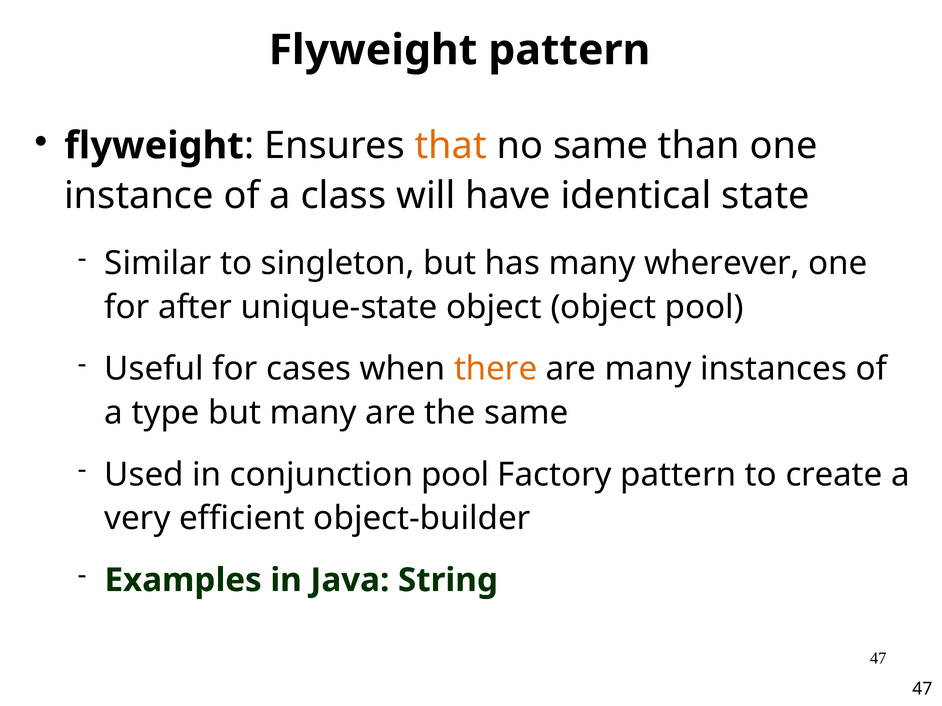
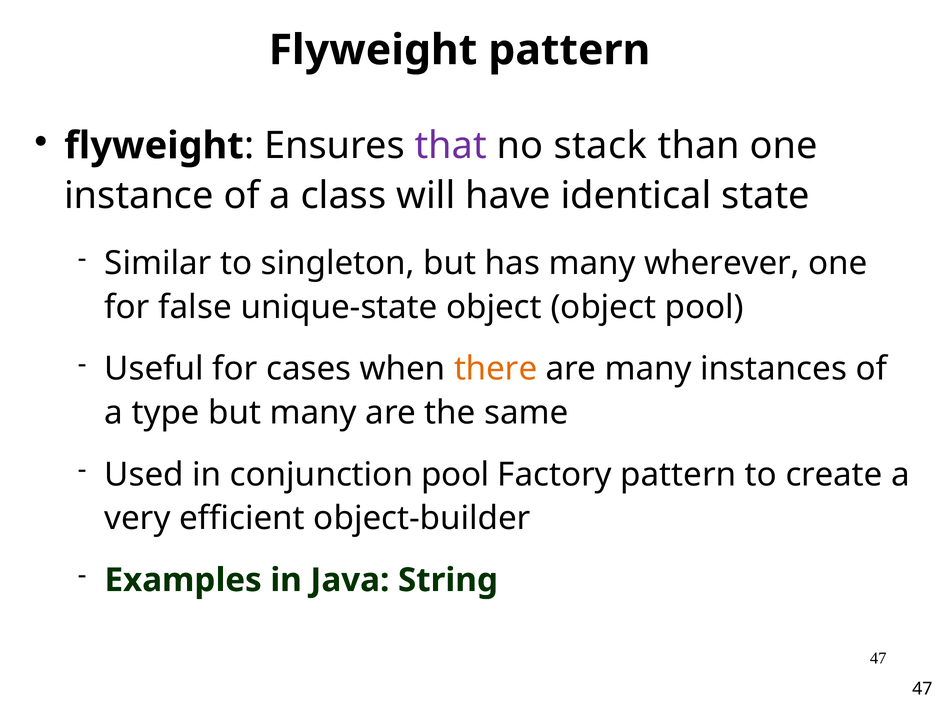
that colour: orange -> purple (451, 146)
no same: same -> stack (600, 146)
after: after -> false (195, 307)
